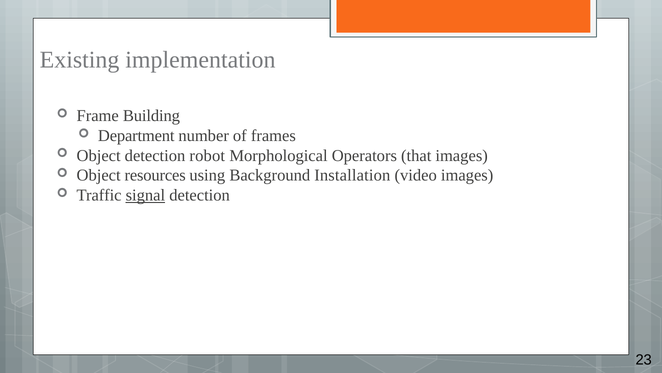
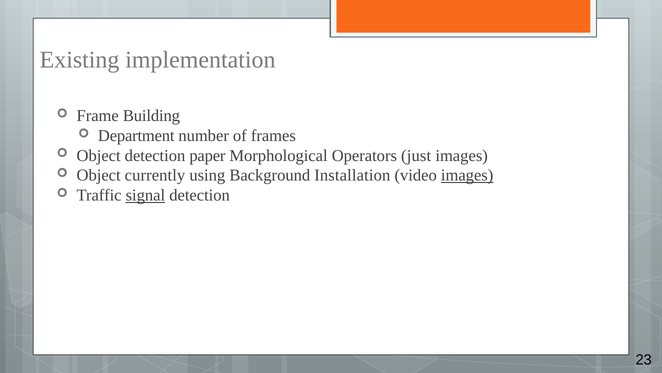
robot: robot -> paper (207, 155)
that: that -> just (416, 155)
resources: resources -> currently (155, 175)
images underline: none -> present (467, 175)
